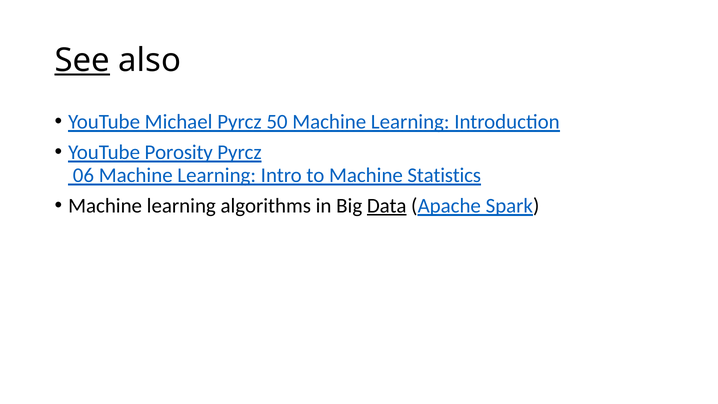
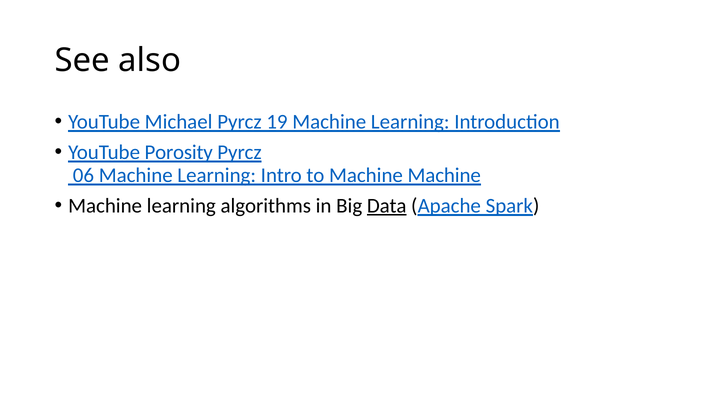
See underline: present -> none (82, 60)
50: 50 -> 19 (277, 122)
Machine Statistics: Statistics -> Machine (444, 175)
